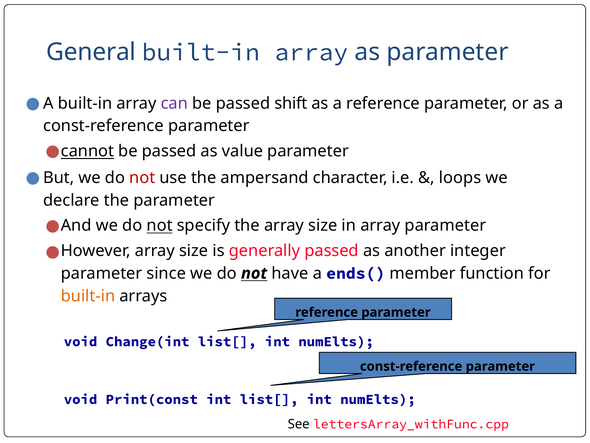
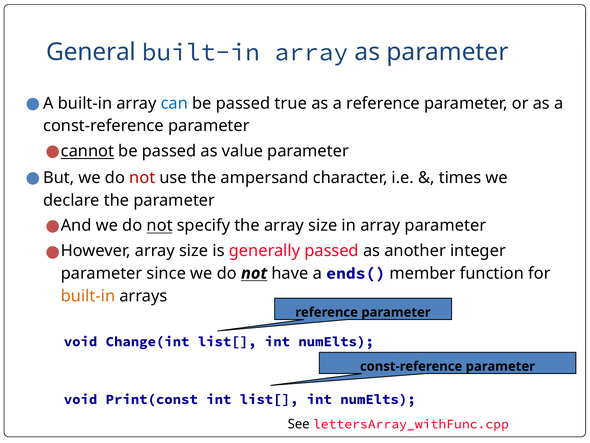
can colour: purple -> blue (174, 103)
shift: shift -> true (291, 103)
loops: loops -> times (460, 178)
